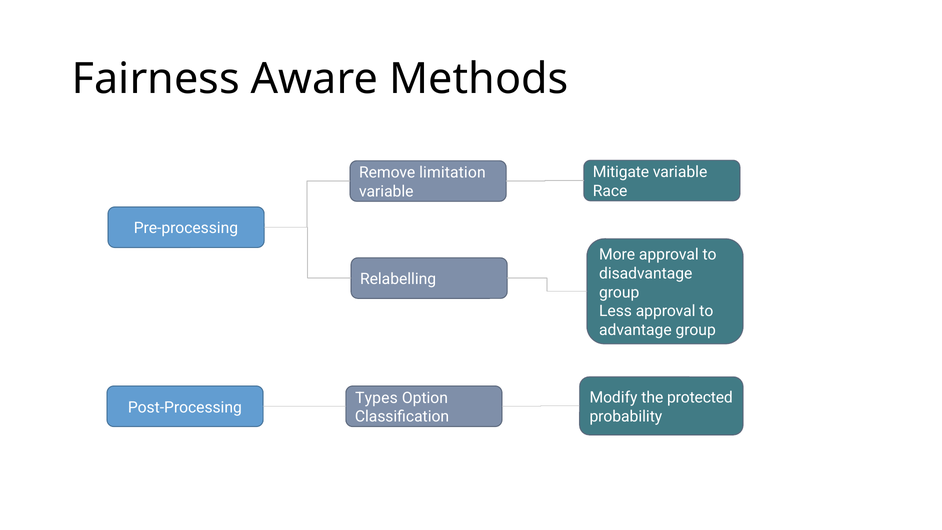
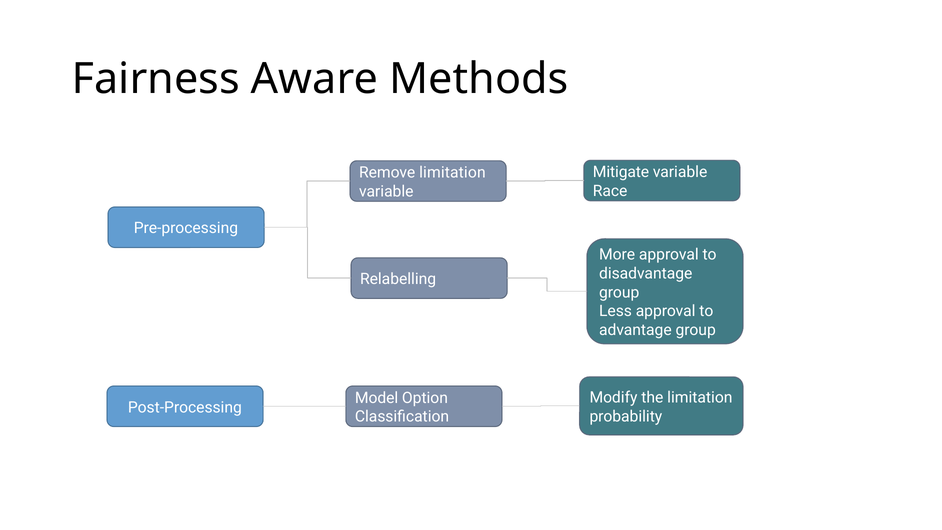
the protected: protected -> limitation (700, 397)
Types: Types -> Model (377, 398)
